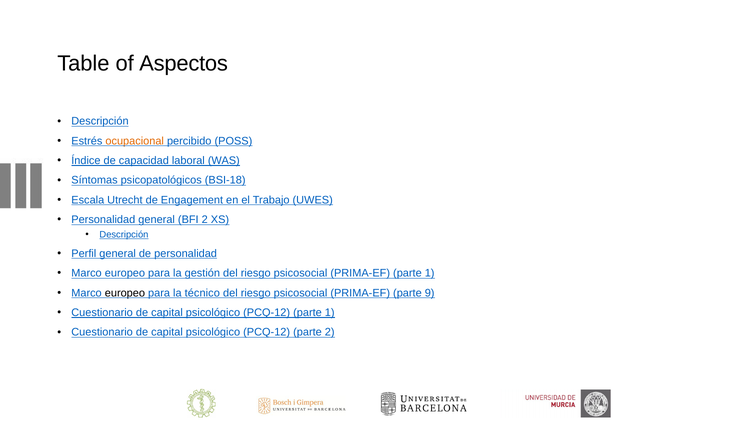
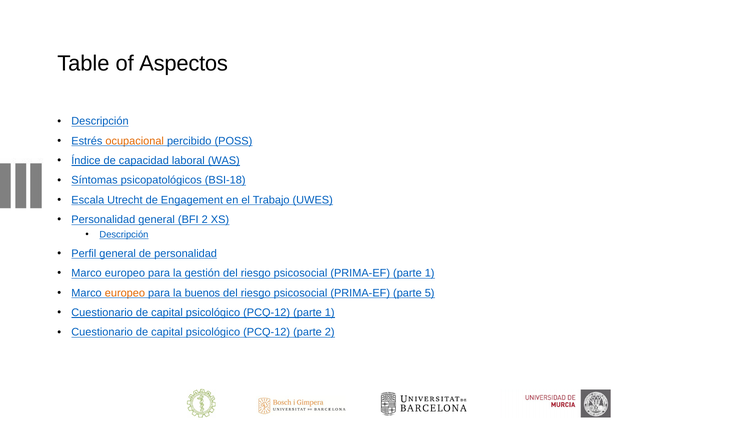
europeo colour: black -> orange (125, 293)
técnico: técnico -> buenos (202, 293)
9: 9 -> 5 (430, 293)
